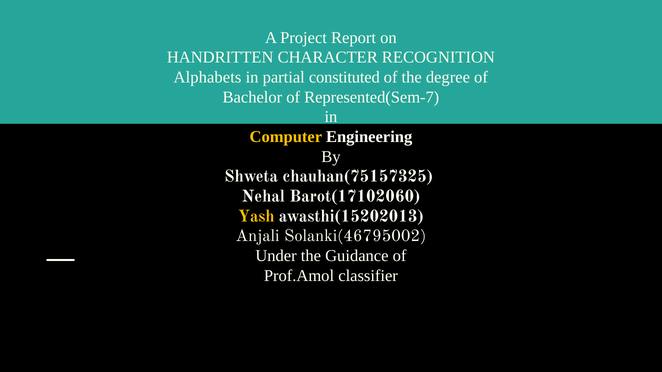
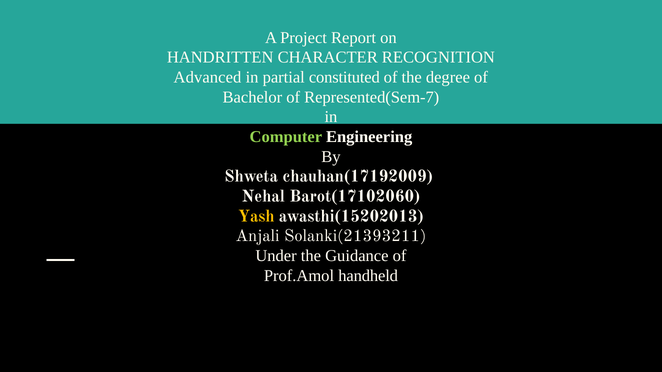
Alphabets: Alphabets -> Advanced (207, 77)
Computer colour: yellow -> light green (286, 137)
chauhan(75157325: chauhan(75157325 -> chauhan(17192009 (358, 177)
Solanki(46795002: Solanki(46795002 -> Solanki(21393211 (355, 236)
classifier: classifier -> handheld (368, 276)
